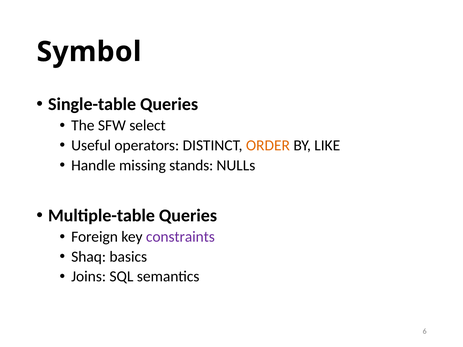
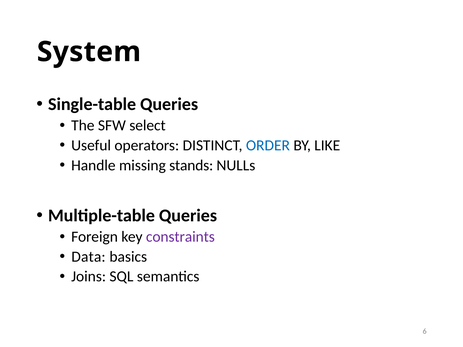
Symbol: Symbol -> System (89, 52)
ORDER colour: orange -> blue (268, 146)
Shaq: Shaq -> Data (89, 257)
